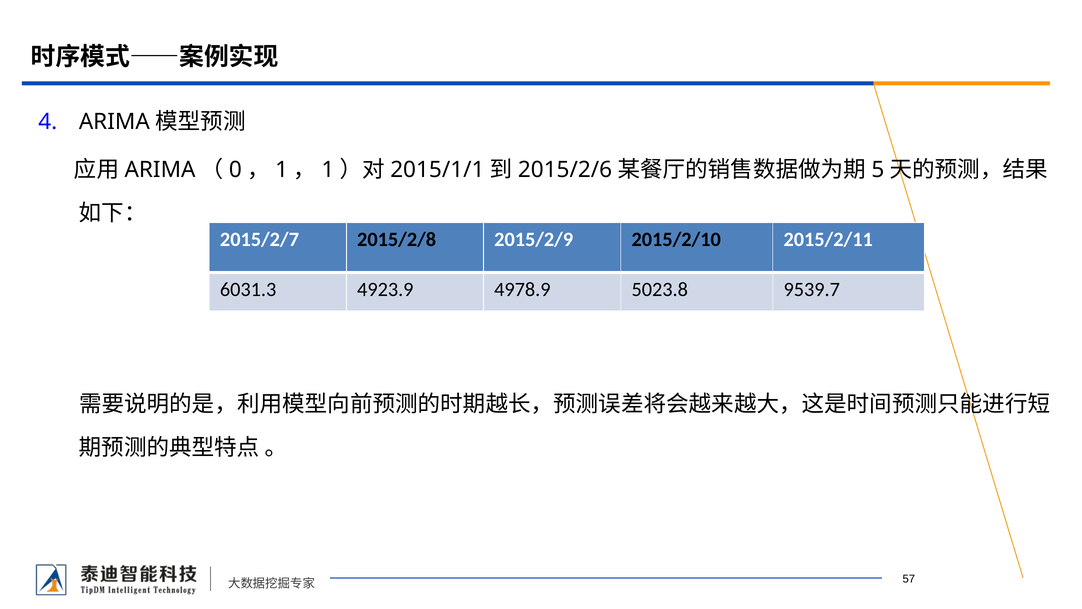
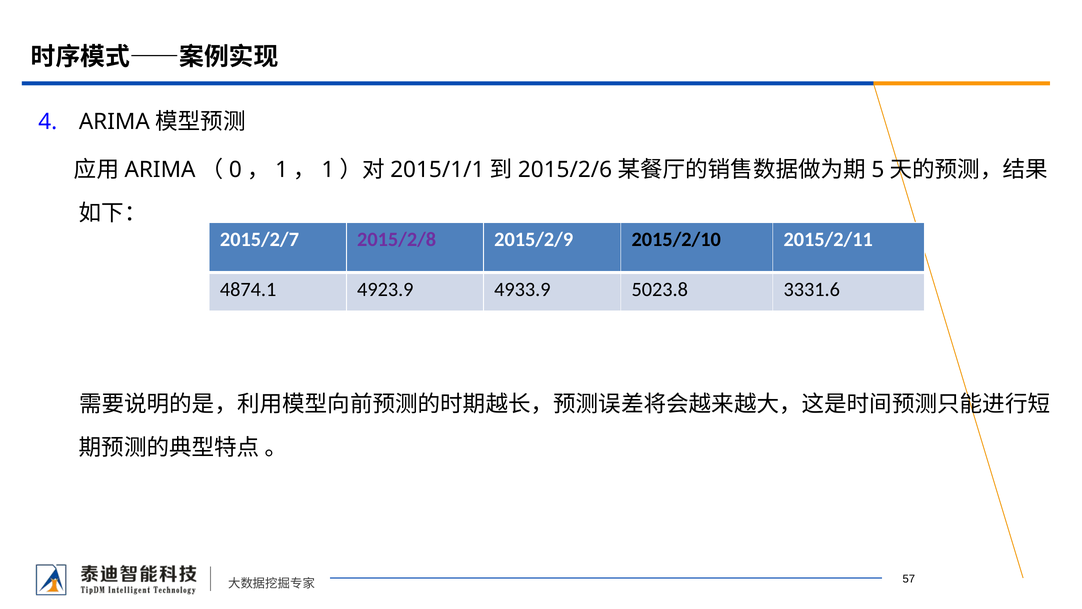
2015/2/8 colour: black -> purple (397, 239)
6031.3: 6031.3 -> 4874.1 (248, 289)
4978.9: 4978.9 -> 4933.9 (522, 289)
9539.7: 9539.7 -> 3331.6 (812, 289)
